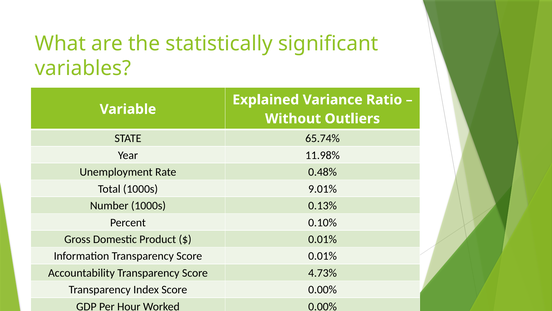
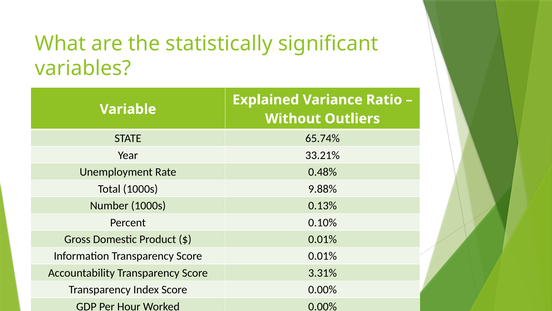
11.98%: 11.98% -> 33.21% (323, 155)
9.01%: 9.01% -> 9.88% (323, 189)
4.73%: 4.73% -> 3.31% (323, 273)
